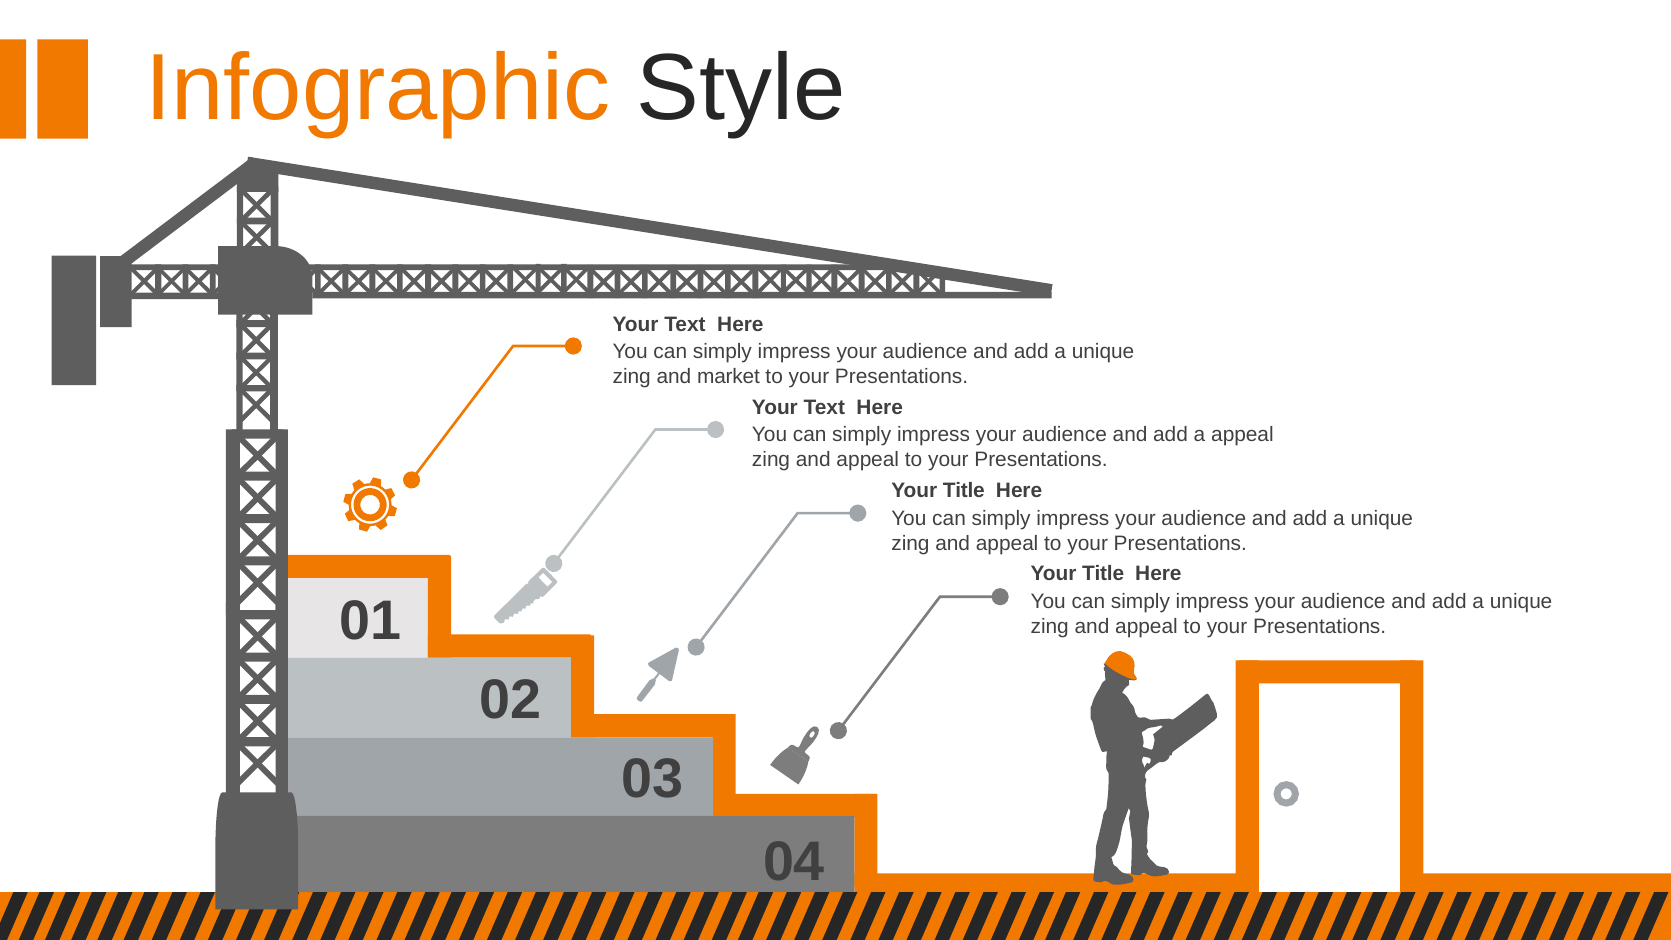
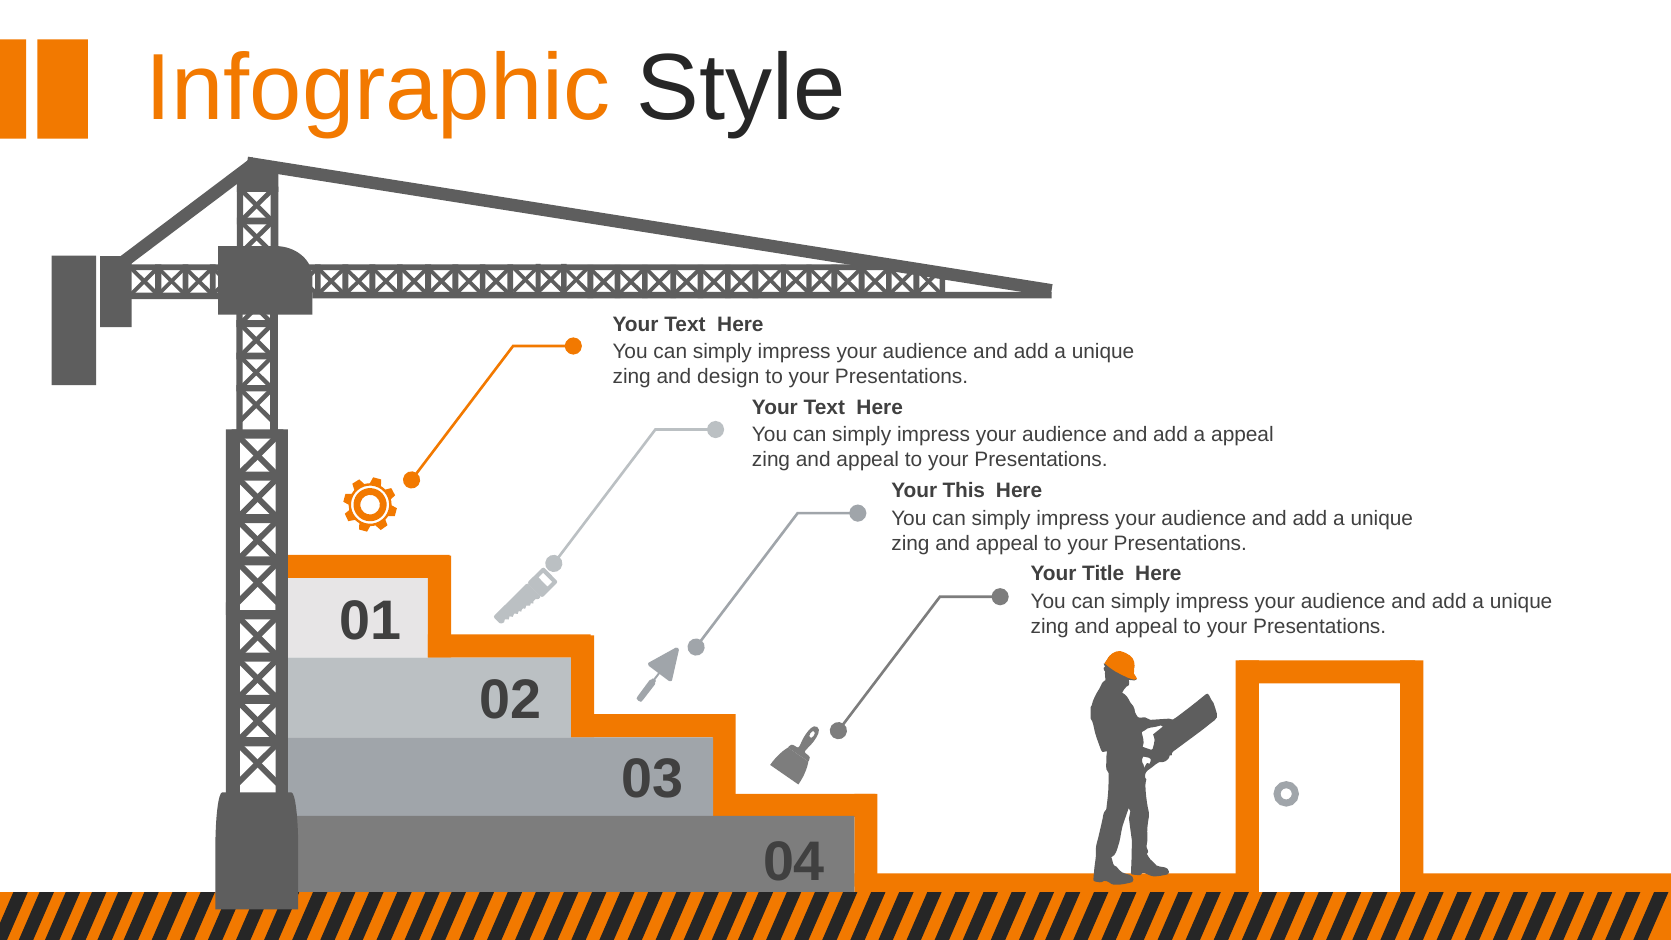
market: market -> design (728, 377)
Title: Title -> This (964, 491)
